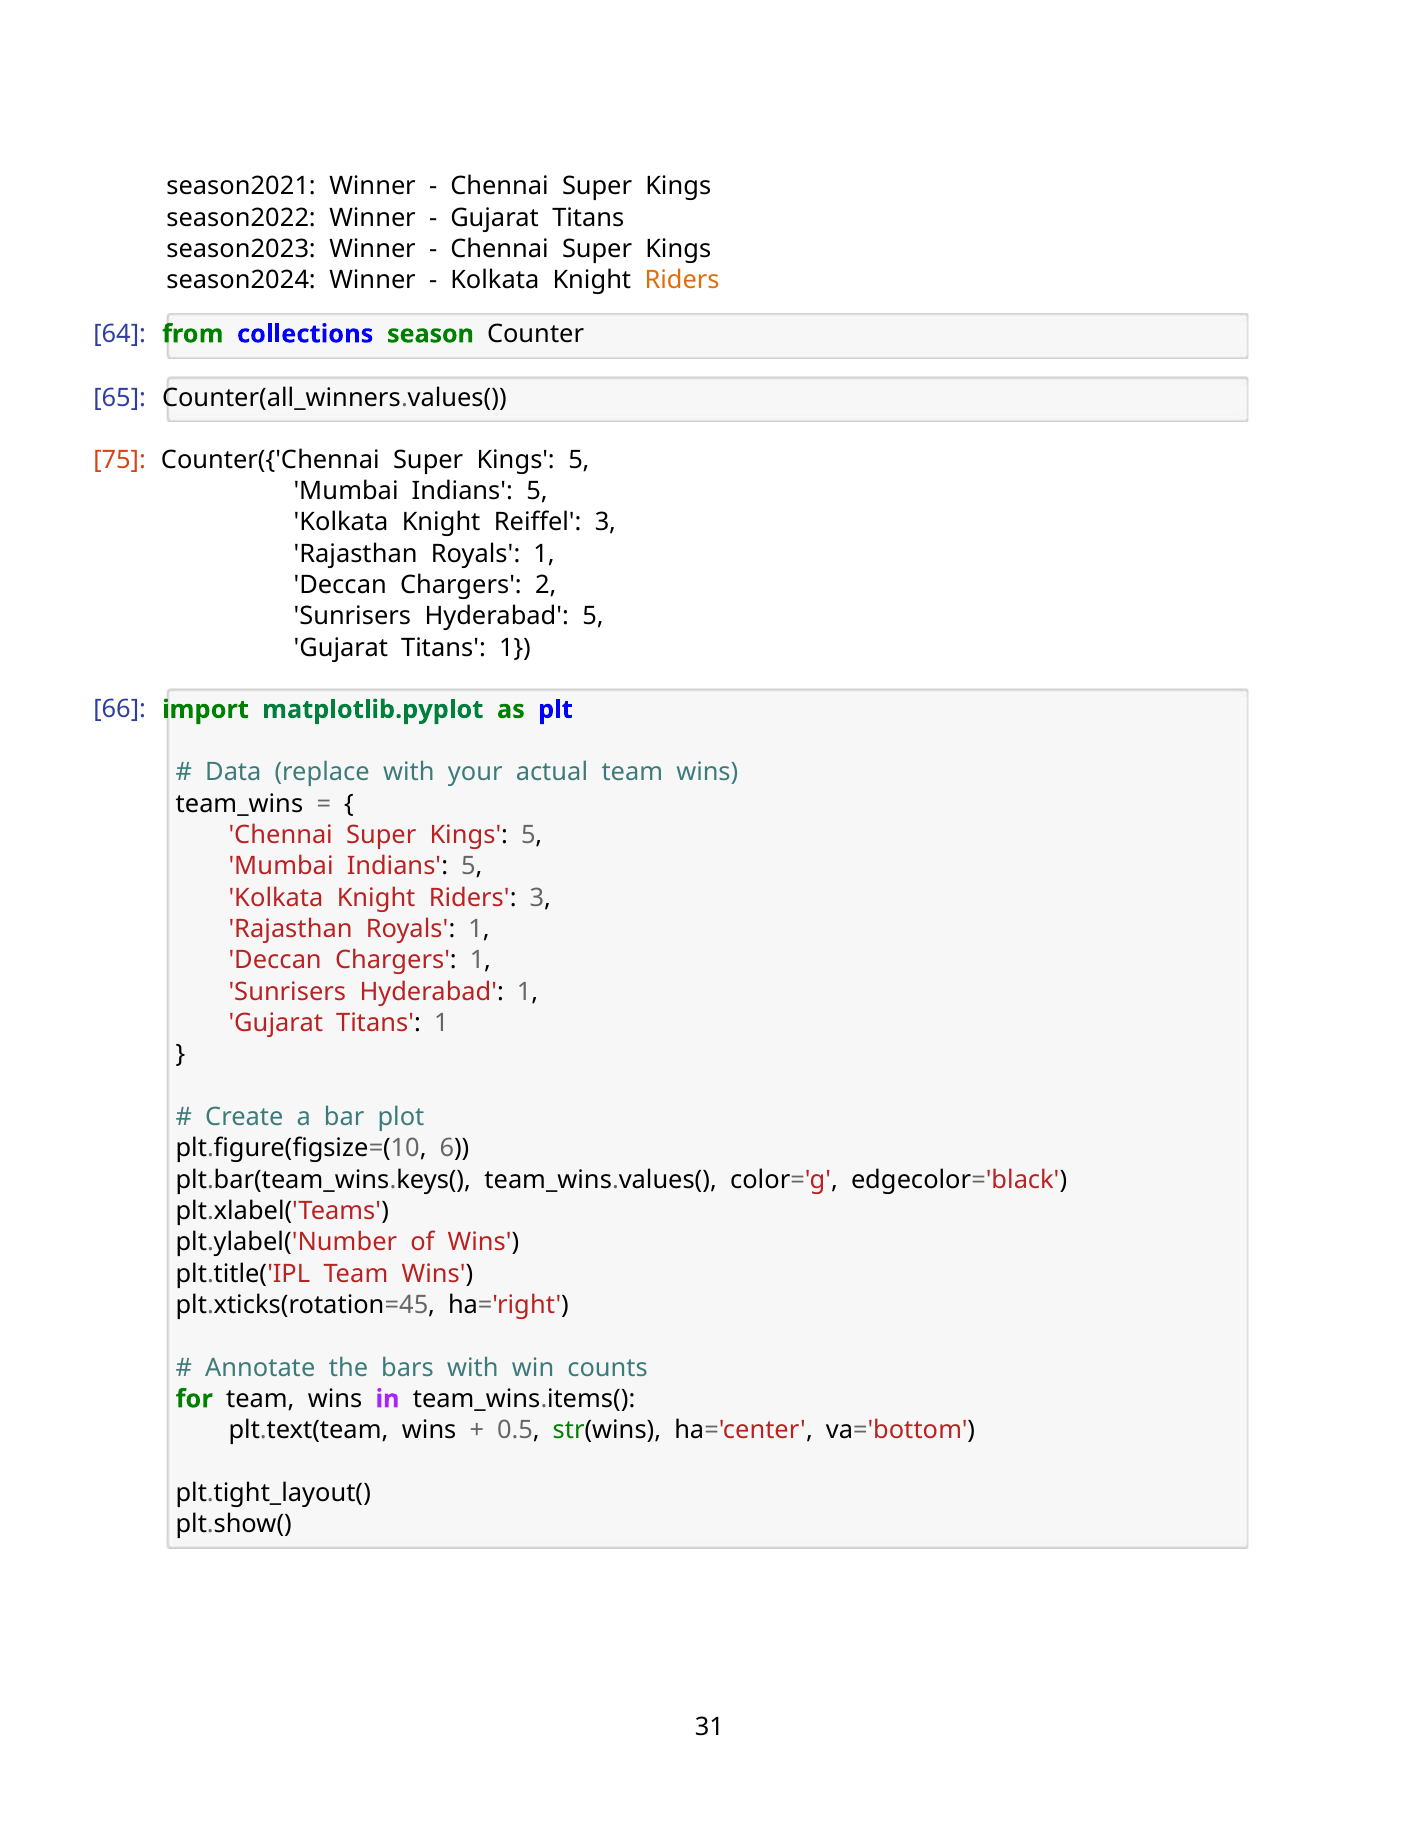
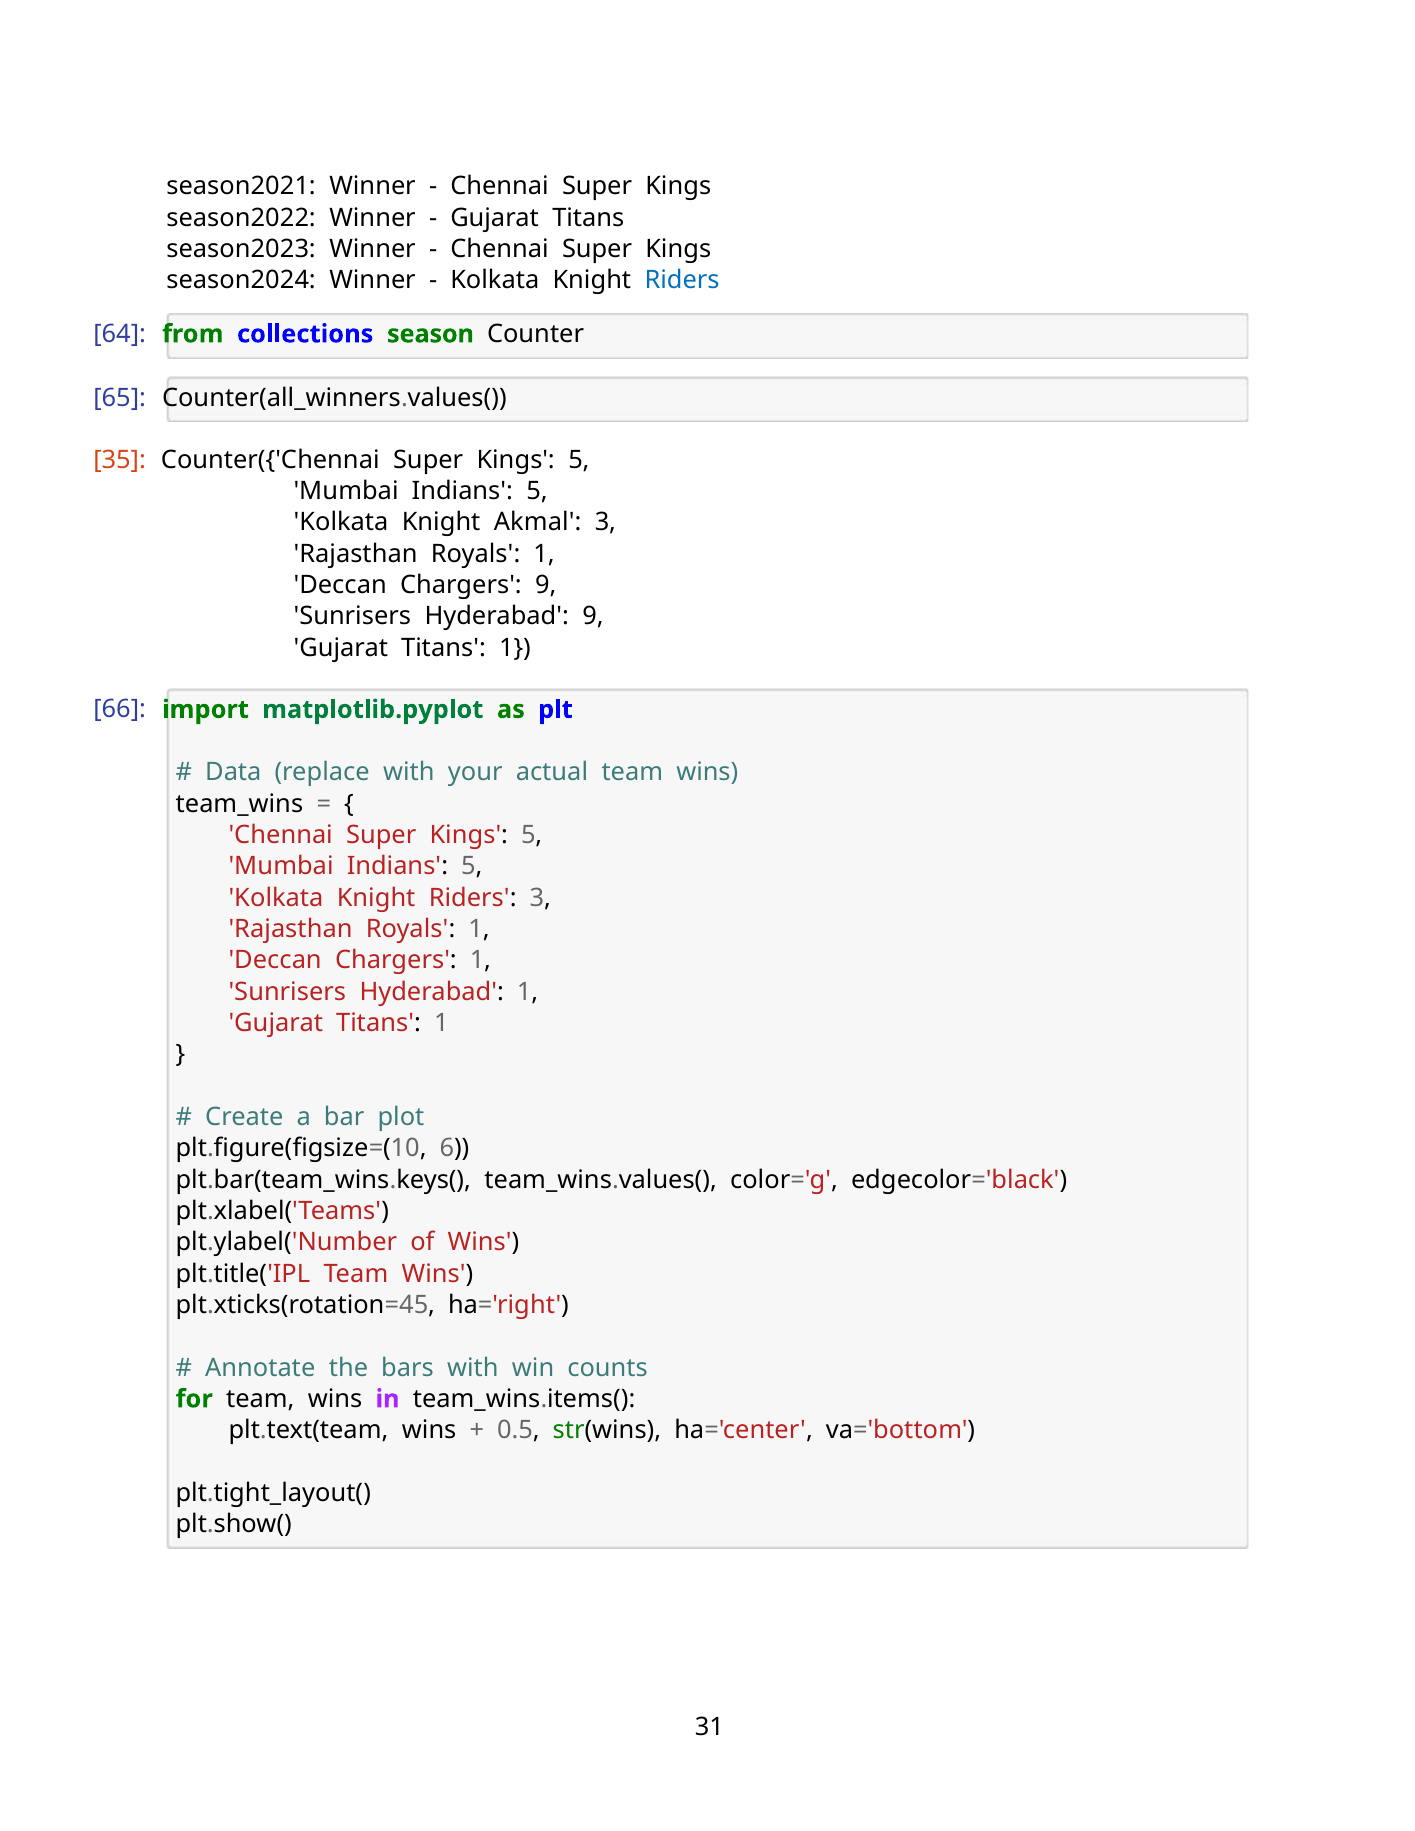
Riders colour: orange -> blue (682, 280)
75: 75 -> 35 (120, 460)
Reiffel: Reiffel -> Akmal (538, 522)
Chargers 2: 2 -> 9 (546, 585)
Hyderabad 5: 5 -> 9 (593, 616)
